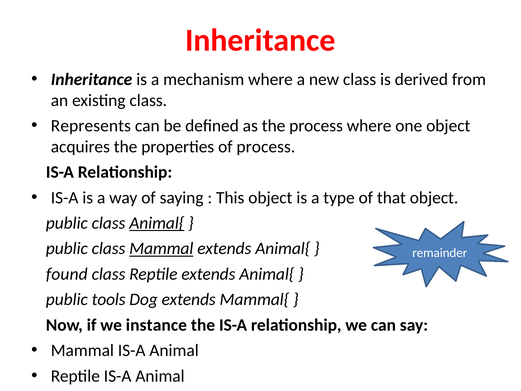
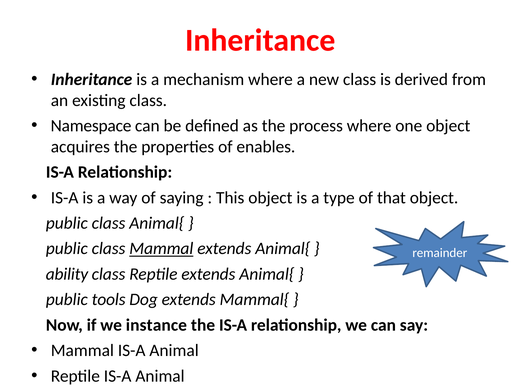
Represents: Represents -> Namespace (91, 126)
of process: process -> enables (266, 147)
Animal{ underline: present -> none (157, 223)
found: found -> ability (67, 274)
